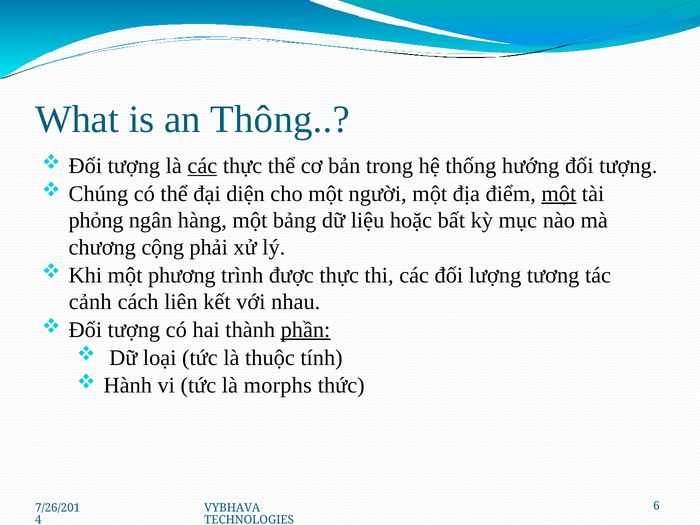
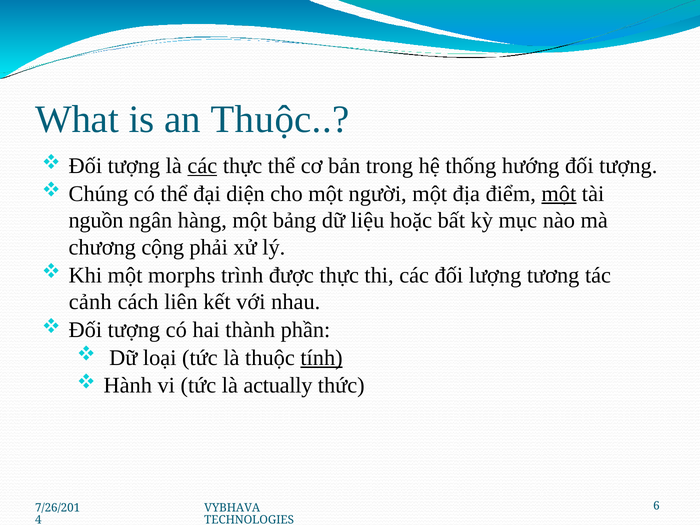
an Thông: Thông -> Thuộc (280, 119)
phỏng: phỏng -> nguồn (96, 221)
phương: phương -> morphs (182, 275)
phần underline: present -> none (305, 330)
tính underline: none -> present (322, 358)
morphs: morphs -> actually (278, 385)
